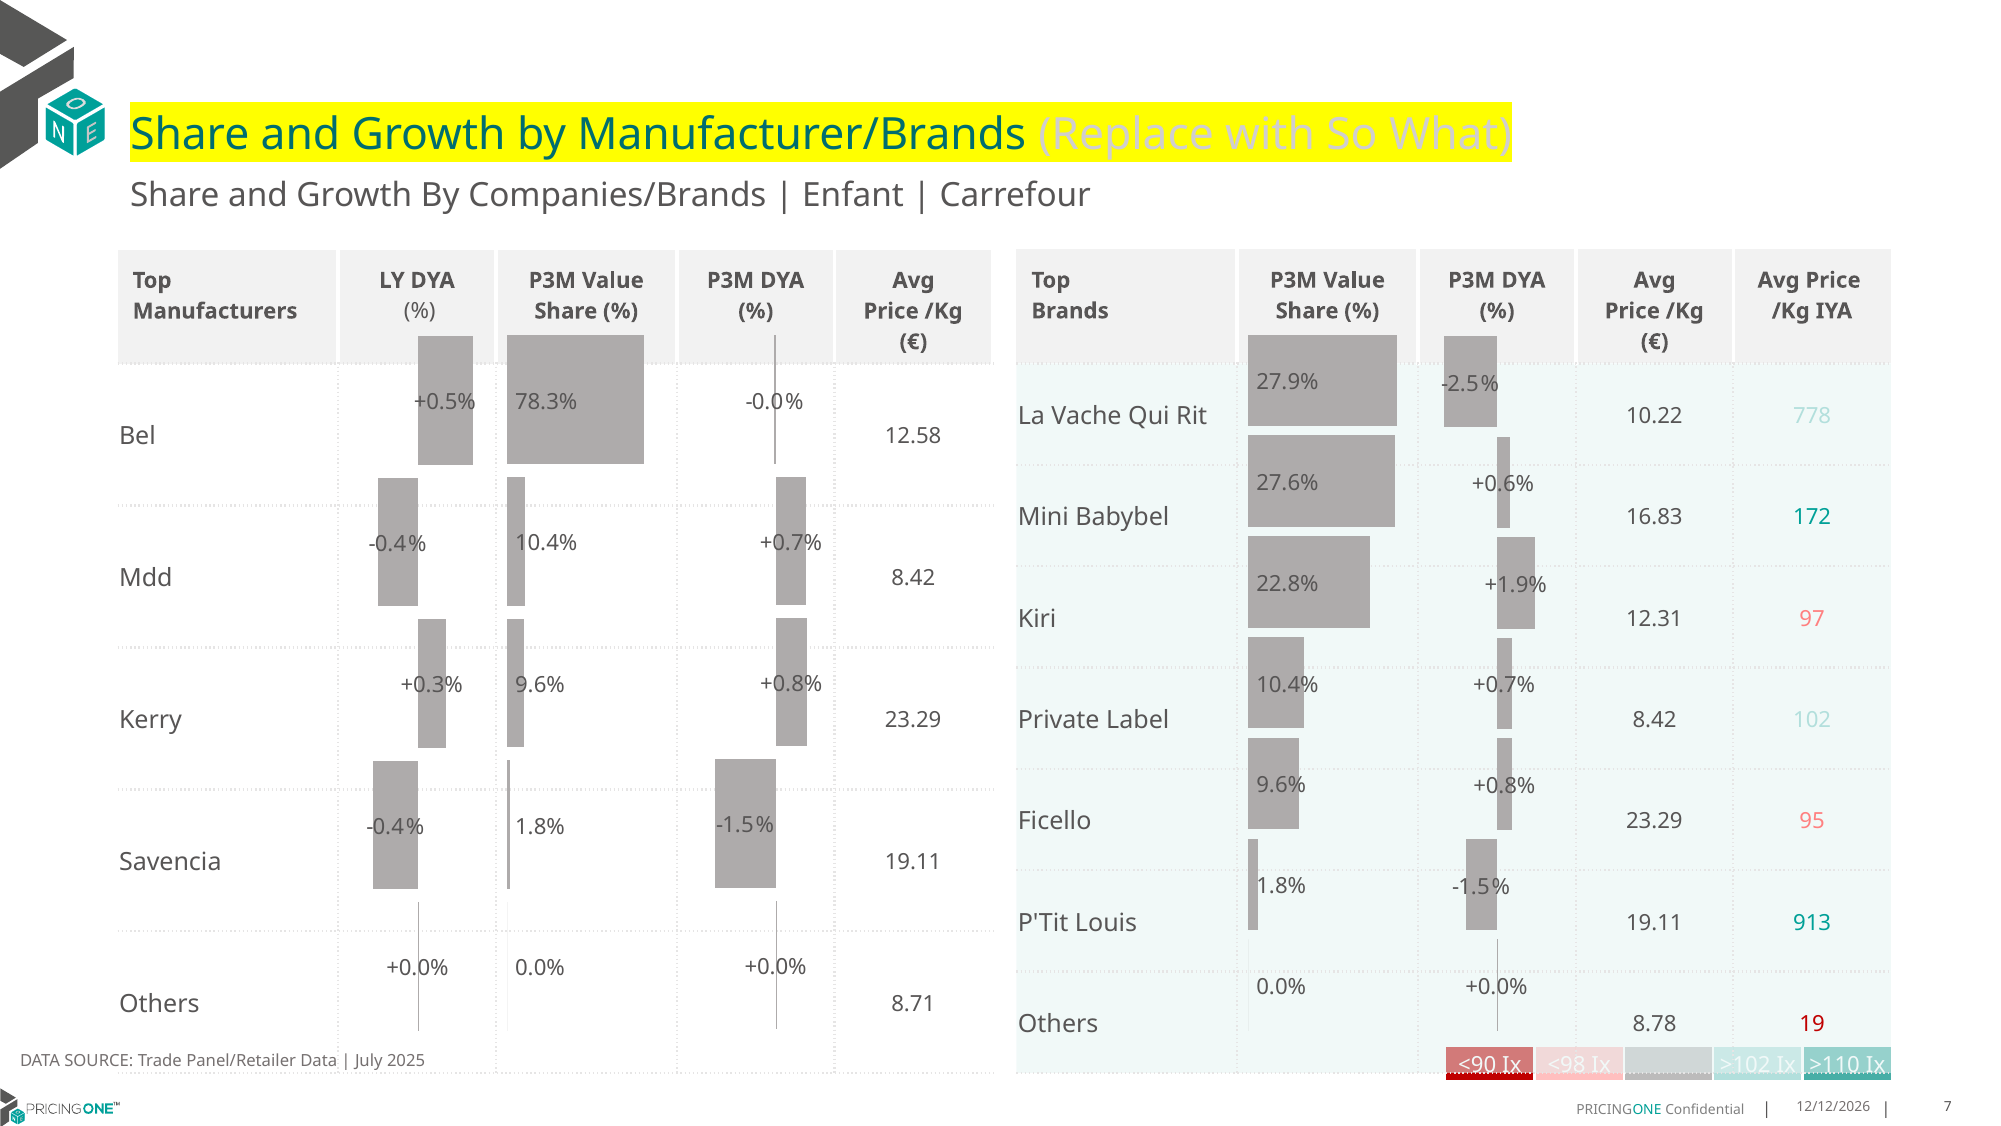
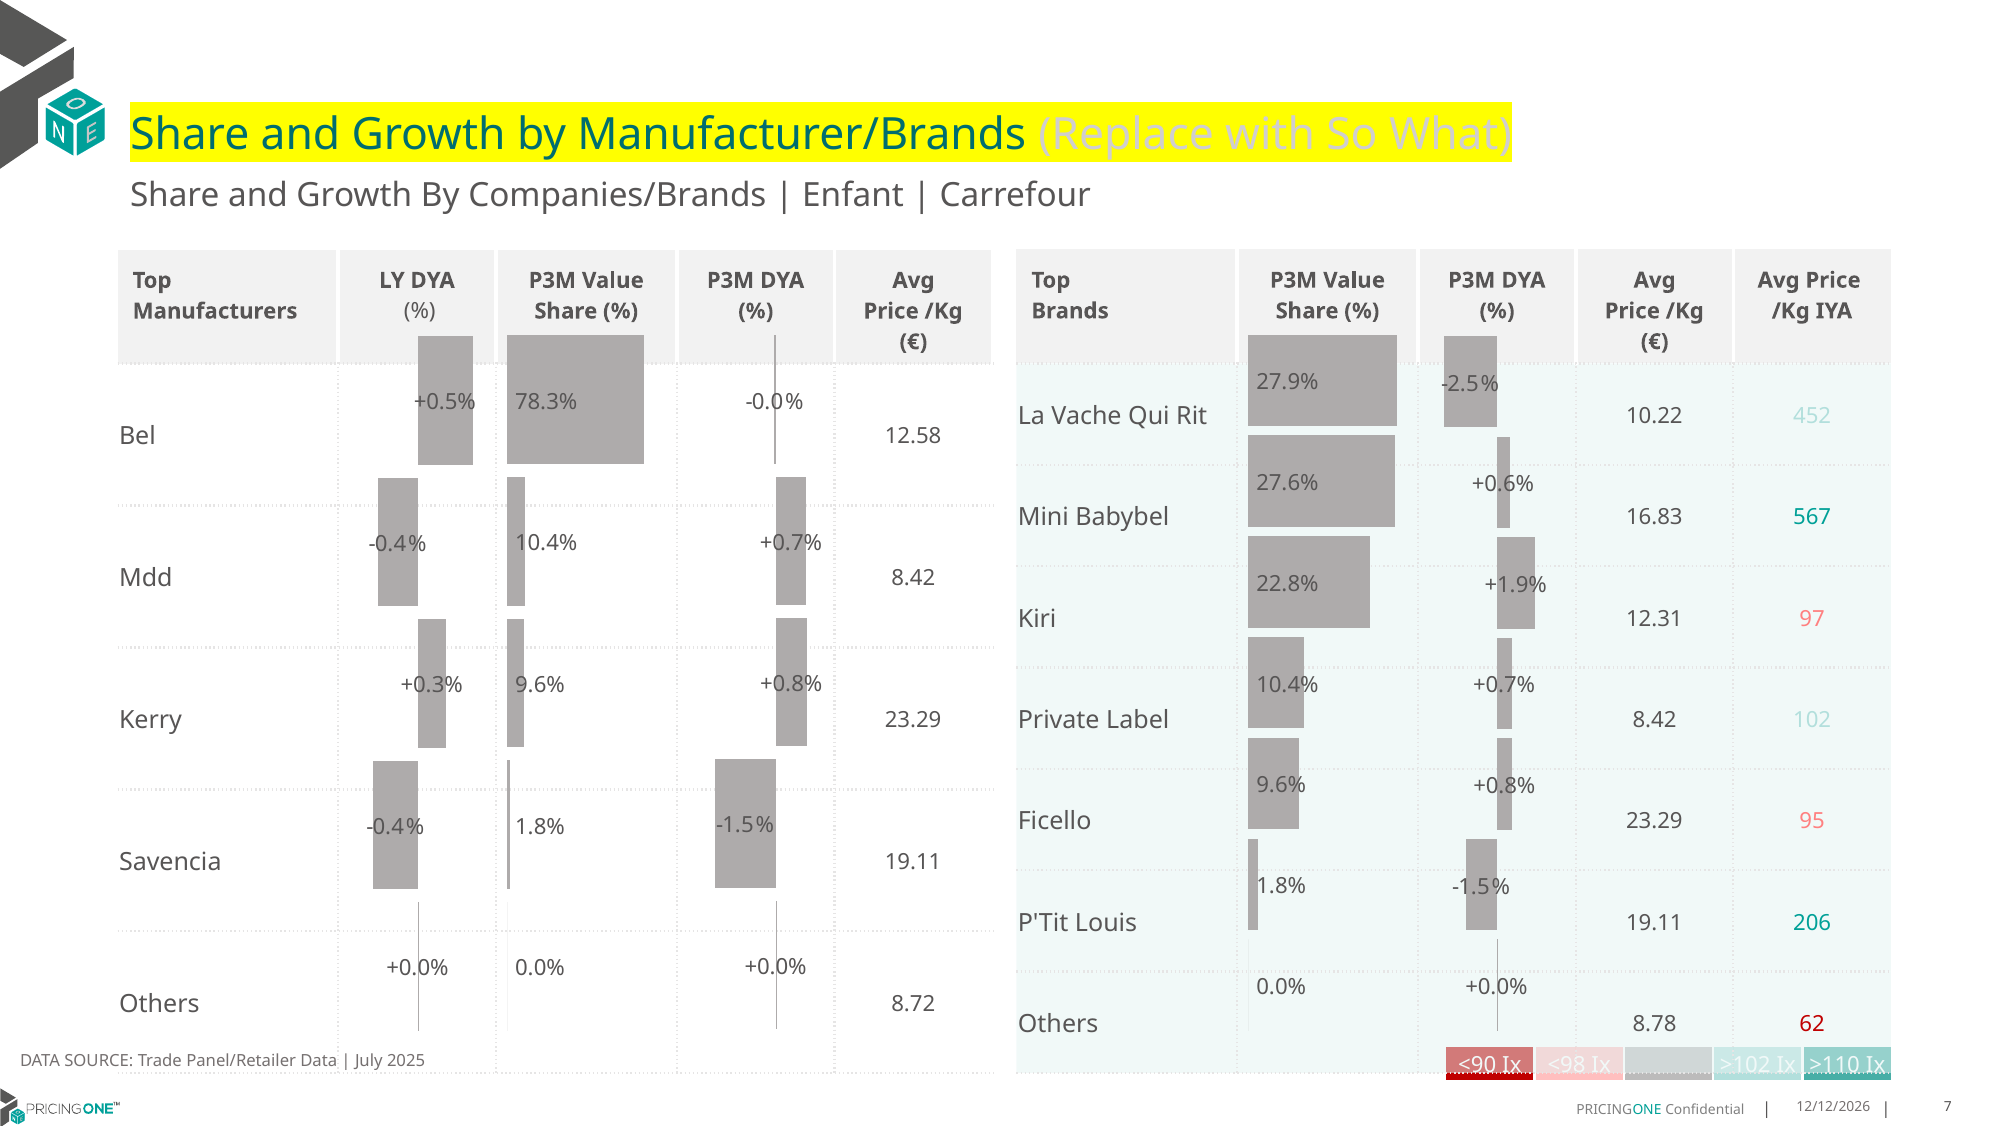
778: 778 -> 452 (1812, 416)
172: 172 -> 567 (1812, 517)
913: 913 -> 206 (1812, 923)
8.71: 8.71 -> 8.72 (913, 1004)
19: 19 -> 62 (1812, 1024)
